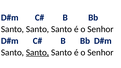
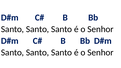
Santo underline: present -> none (38, 53)
